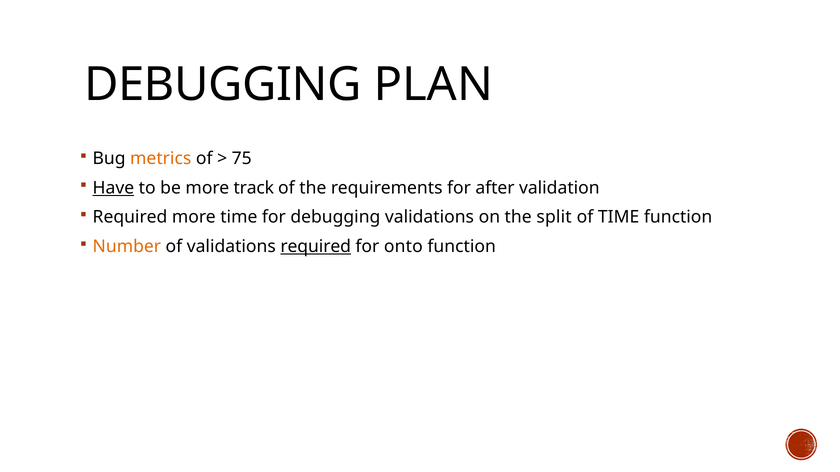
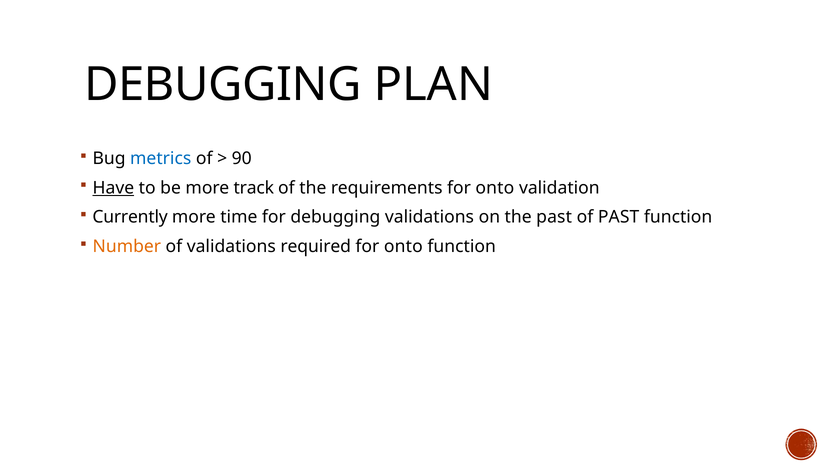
metrics colour: orange -> blue (161, 159)
75: 75 -> 90 (242, 159)
requirements for after: after -> onto (495, 188)
Required: Required -> Currently (130, 217)
the split: split -> past (554, 217)
of TIME: TIME -> PAST (619, 217)
required underline: present -> none (316, 247)
